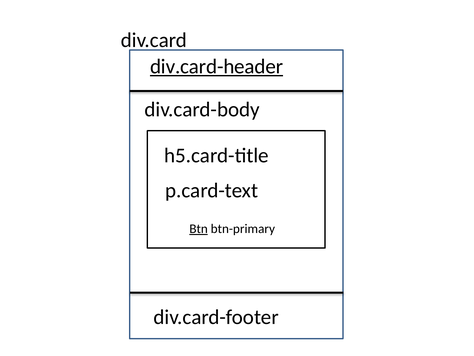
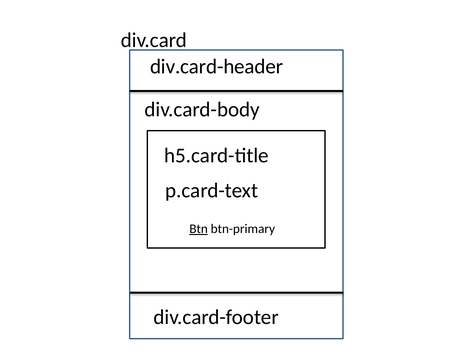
div.card-header underline: present -> none (217, 66)
